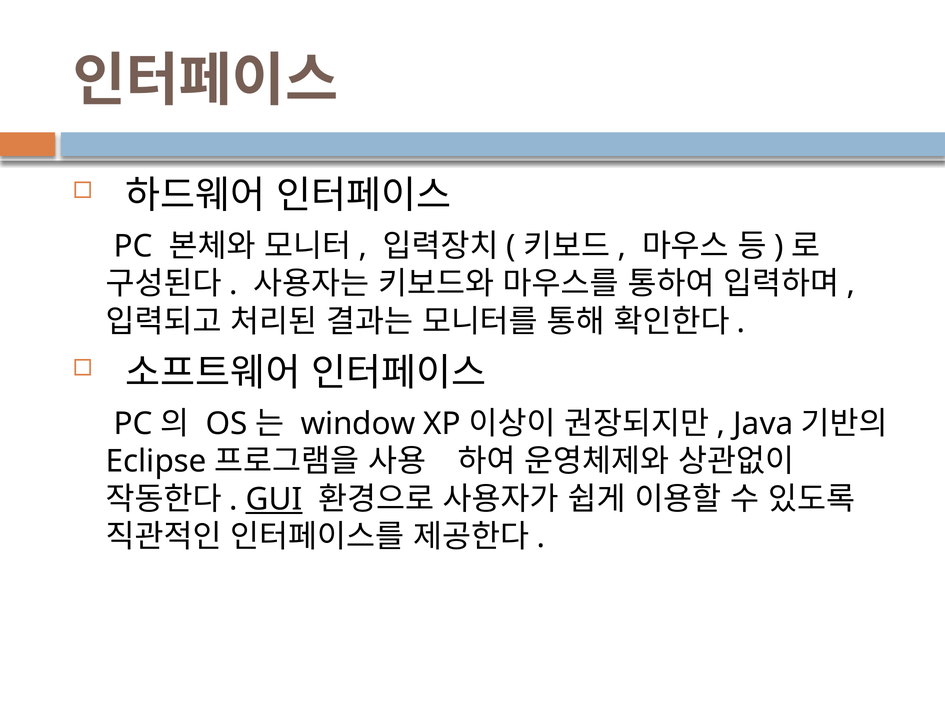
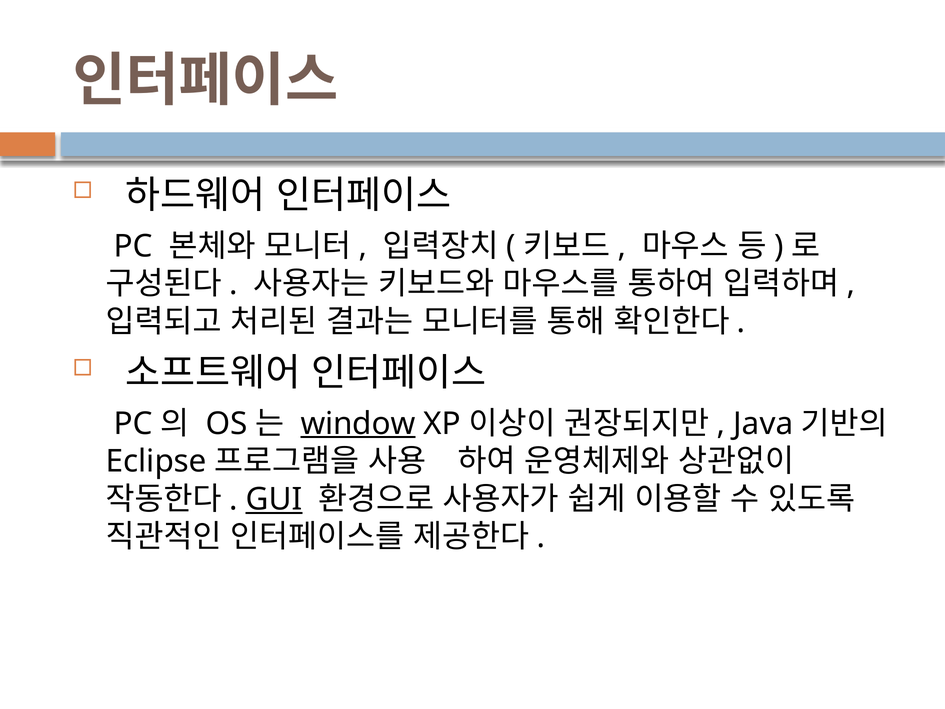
window underline: none -> present (358, 423)
